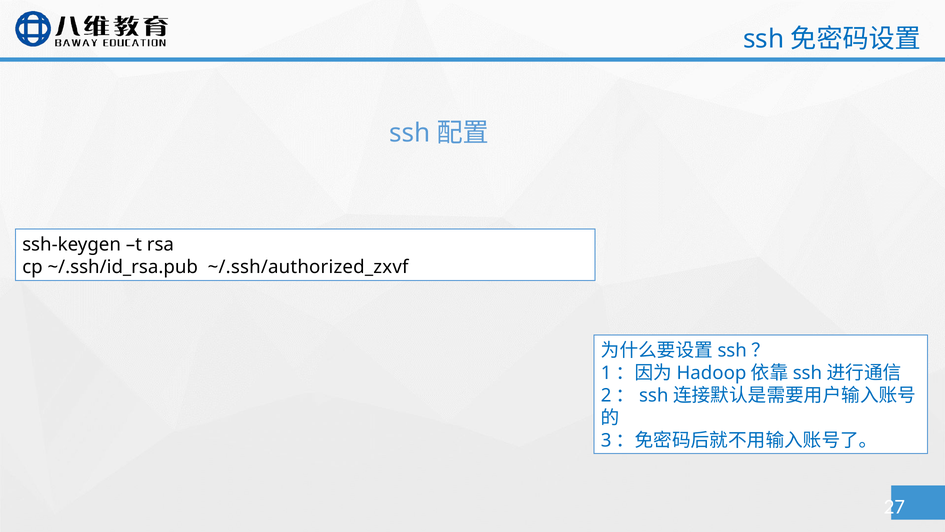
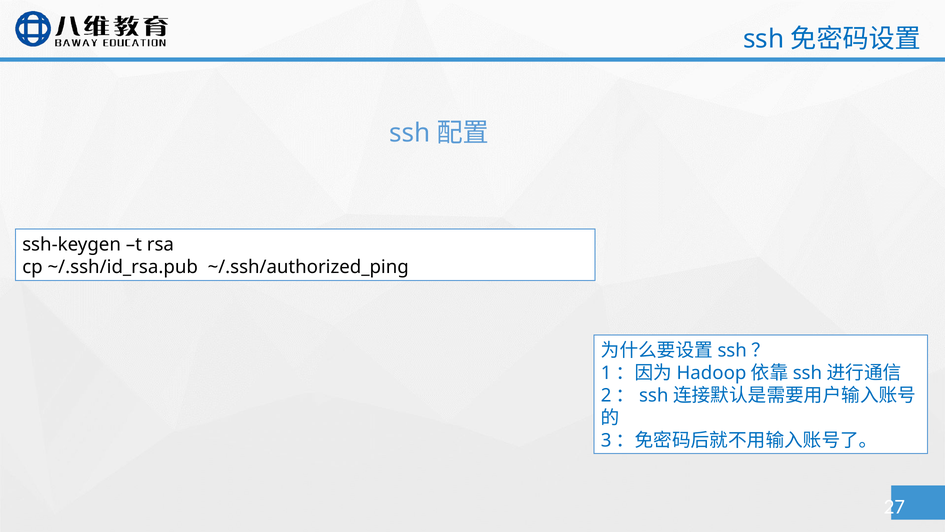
~/.ssh/authorized_zxvf: ~/.ssh/authorized_zxvf -> ~/.ssh/authorized_ping (308, 267)
